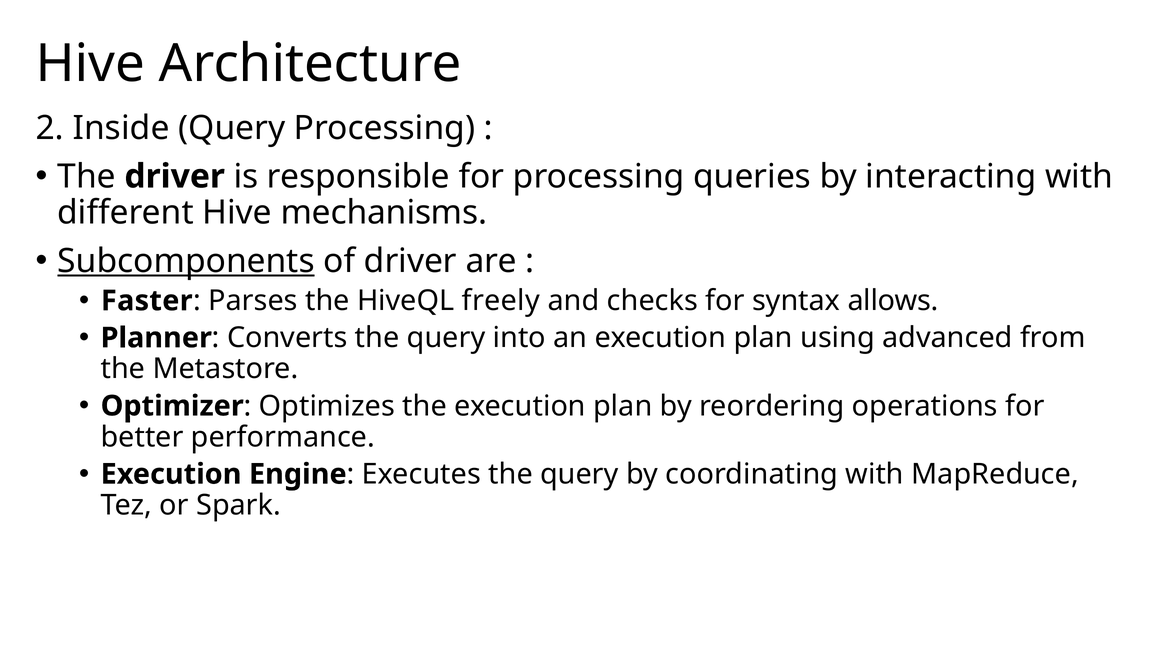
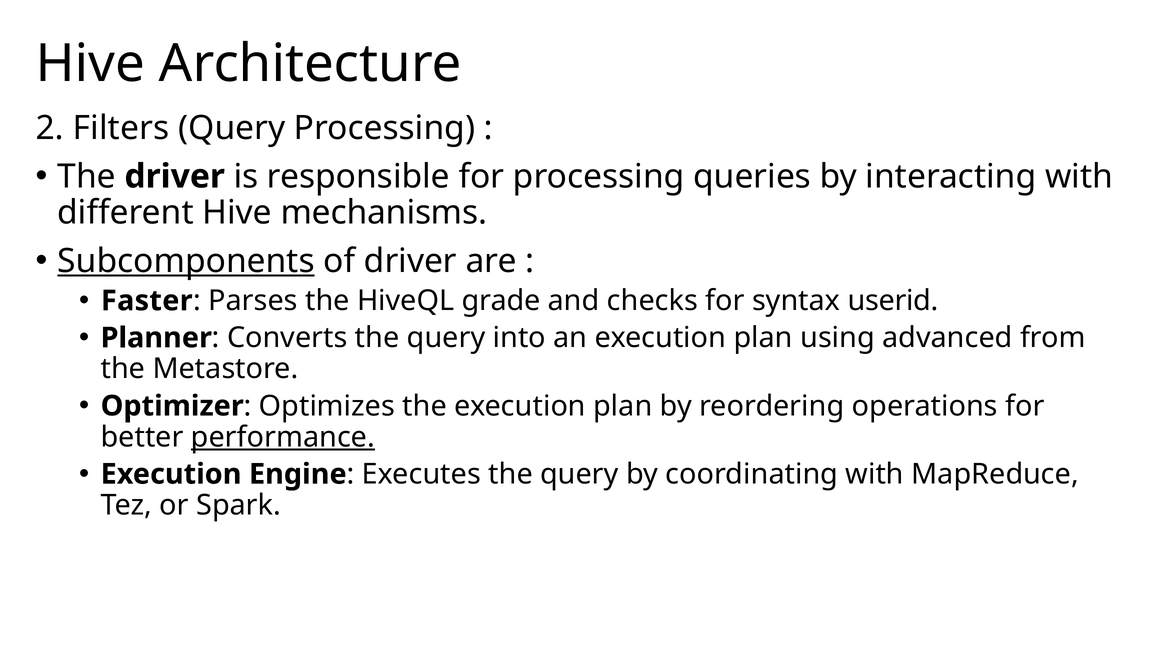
Inside: Inside -> Filters (121, 128)
freely: freely -> grade (501, 301)
allows: allows -> userid (893, 301)
performance underline: none -> present (283, 437)
